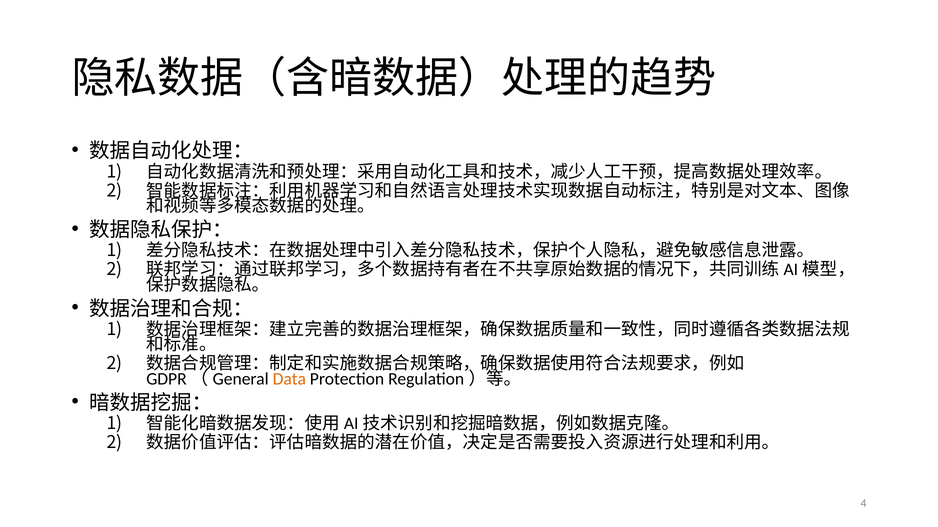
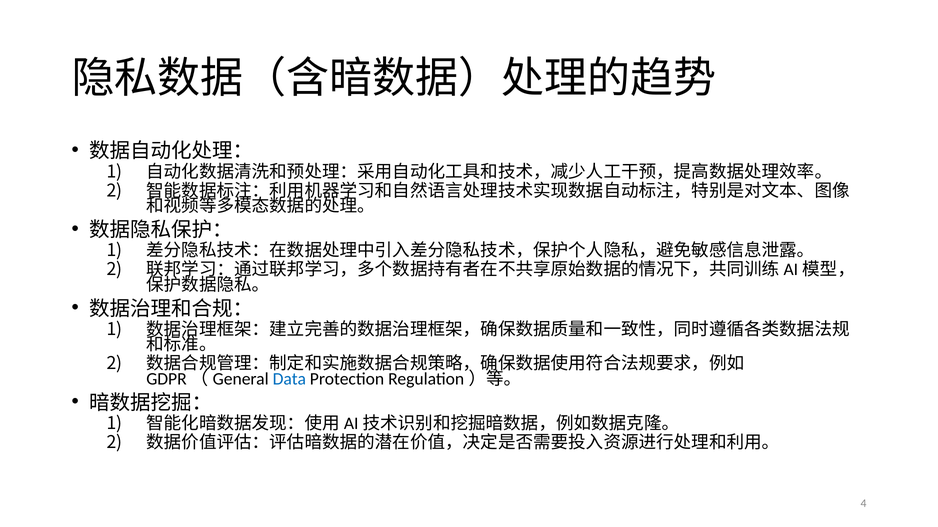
Data colour: orange -> blue (289, 379)
